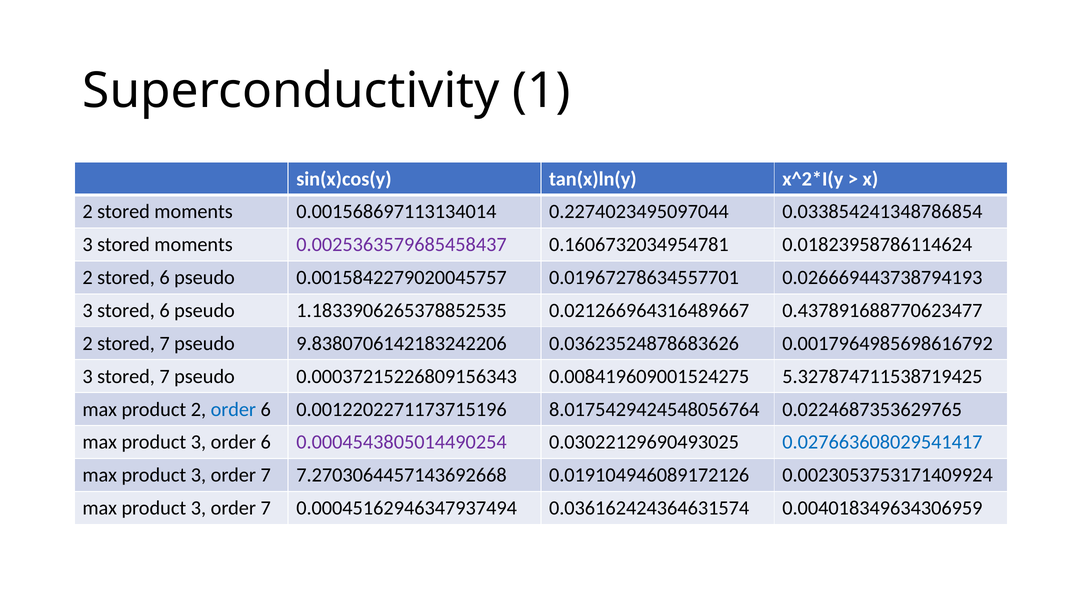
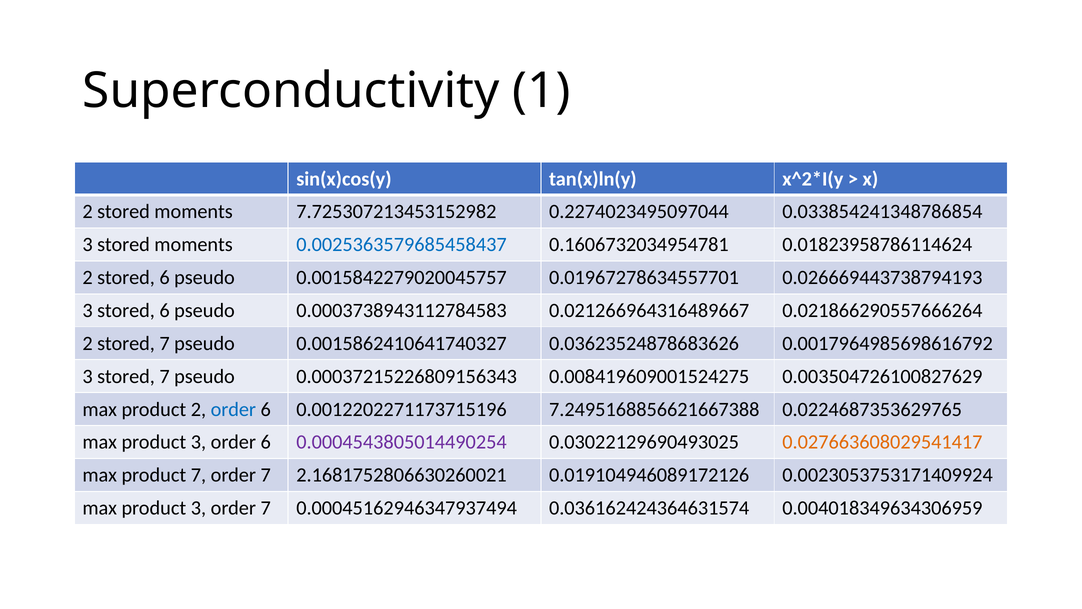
0.001568697113134014: 0.001568697113134014 -> 7.725307213453152982 (396, 212)
0.0025363579685458437 colour: purple -> blue (401, 245)
1.1833906265378852535: 1.1833906265378852535 -> 0.0003738943112784583 (401, 310)
0.437891688770623477: 0.437891688770623477 -> 0.021866290557666264 (882, 310)
9.8380706142183242206: 9.8380706142183242206 -> 0.0015862410641740327 (401, 343)
5.327874711538719425: 5.327874711538719425 -> 0.003504726100827629 (882, 376)
8.0175429424548056764: 8.0175429424548056764 -> 7.2495168856621667388 (654, 409)
0.027663608029541417 colour: blue -> orange (882, 442)
3: 3 -> 7 (199, 475)
7.2703064457143692668: 7.2703064457143692668 -> 2.1681752806630260021 (401, 475)
